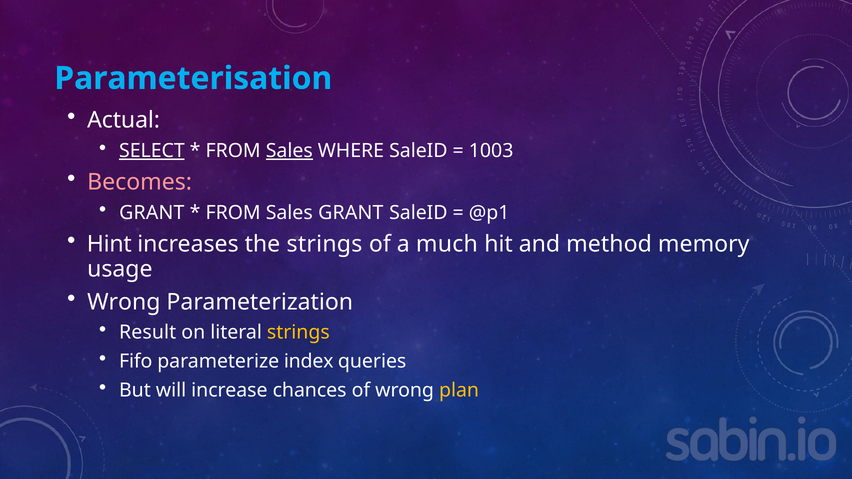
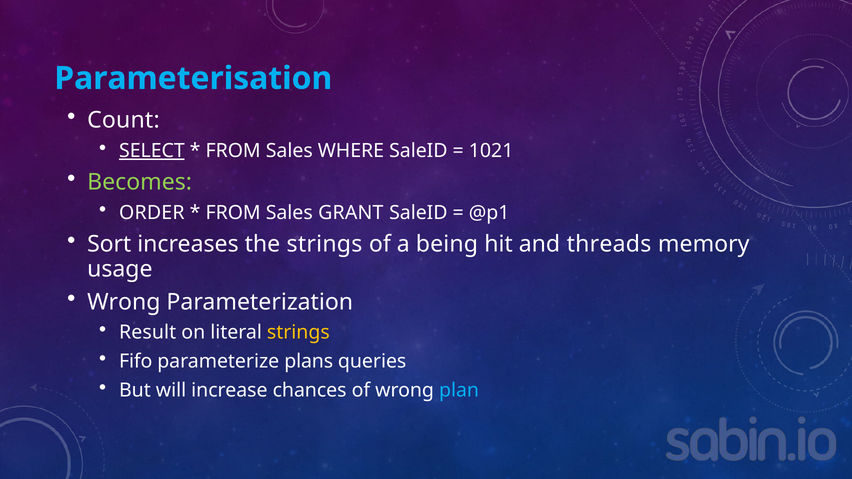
Actual: Actual -> Count (123, 120)
Sales underline: present -> none (289, 151)
1003: 1003 -> 1021 (491, 151)
Becomes colour: pink -> light green (140, 182)
GRANT: GRANT -> ORDER (152, 213)
Hint: Hint -> Sort (109, 244)
much: much -> being (447, 244)
method: method -> threads (609, 244)
index: index -> plans (309, 362)
plan colour: yellow -> light blue (459, 391)
